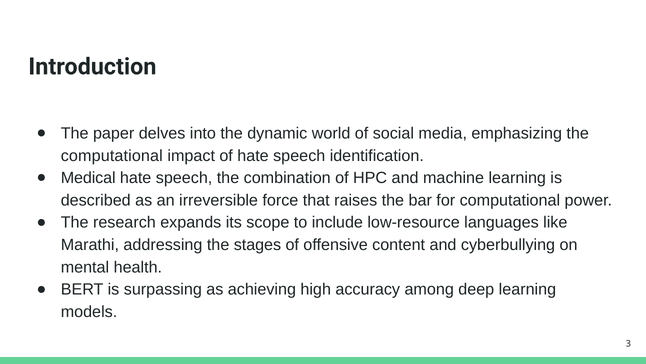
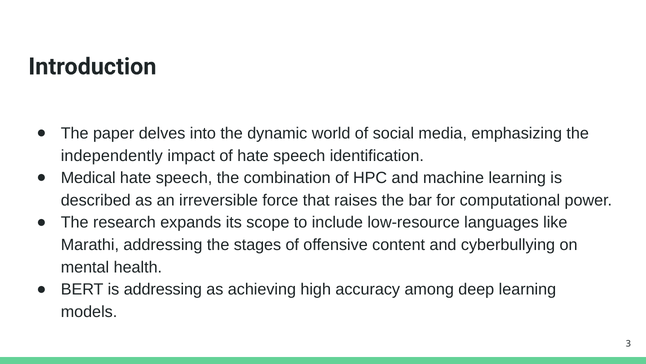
computational: computational -> independently (112, 155)
is surpassing: surpassing -> addressing (163, 289)
